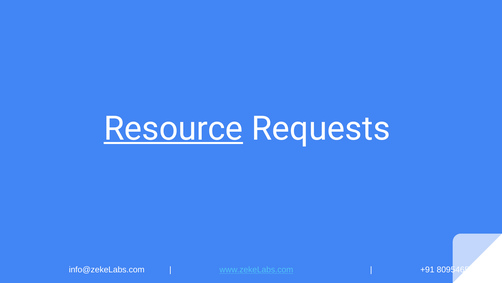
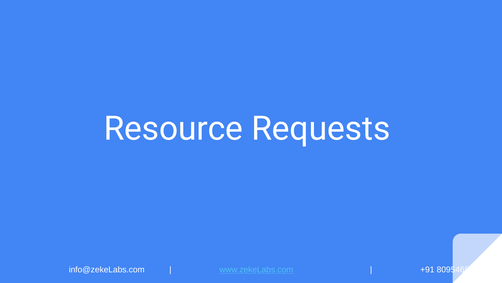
Resource underline: present -> none (173, 128)
